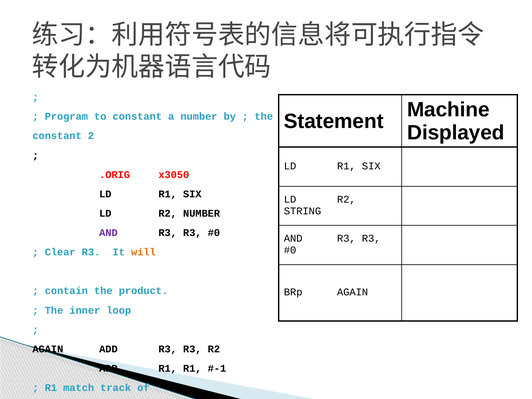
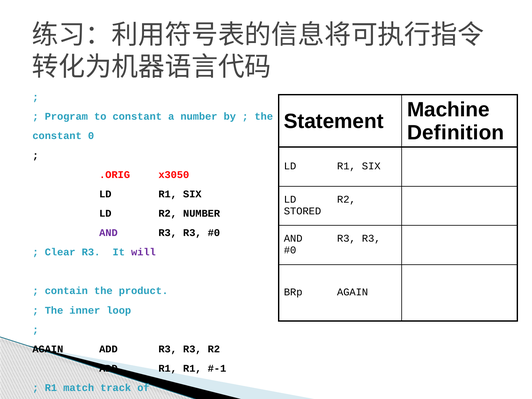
Displayed: Displayed -> Definition (456, 133)
2: 2 -> 0 (91, 136)
STRING: STRING -> STORED (303, 211)
will colour: orange -> purple (143, 252)
